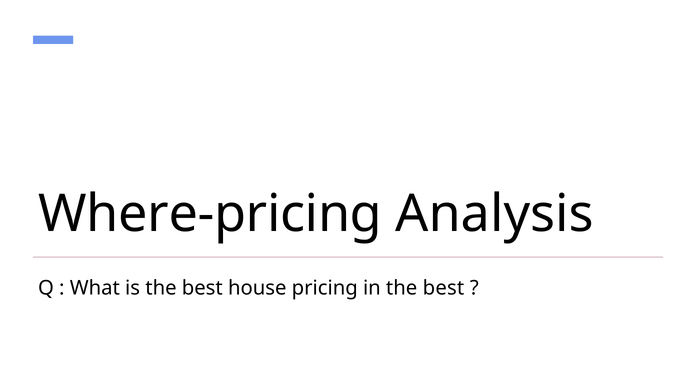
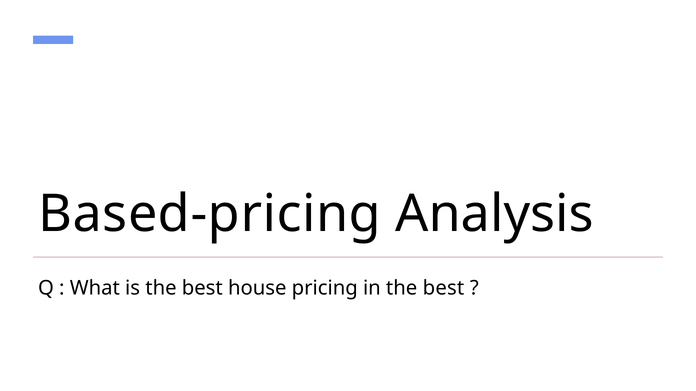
Where-pricing: Where-pricing -> Based-pricing (210, 214)
